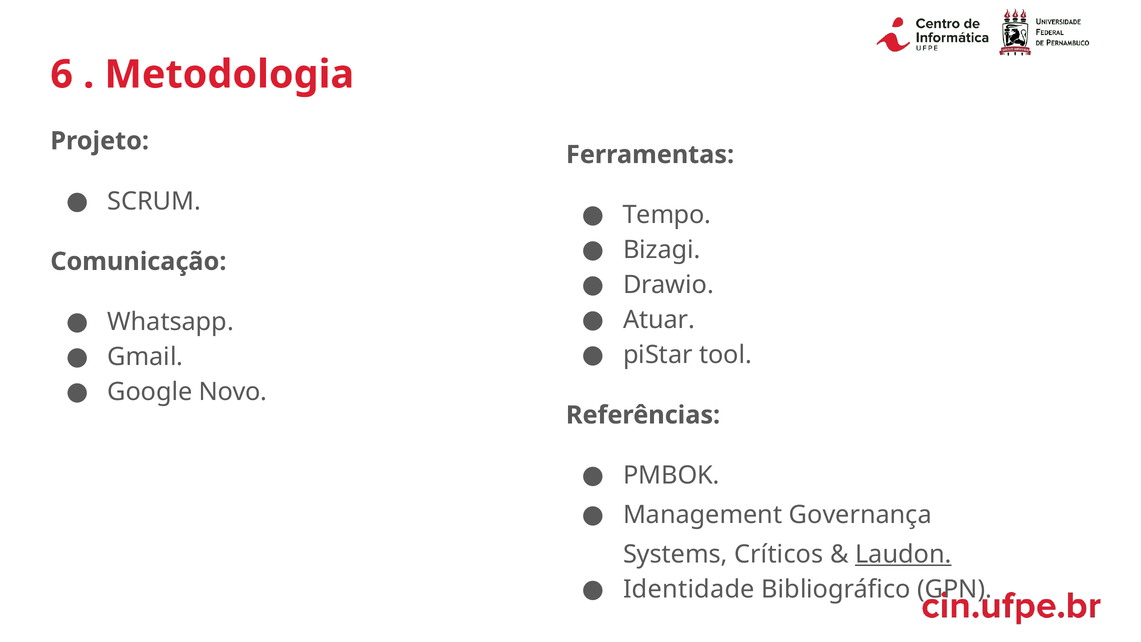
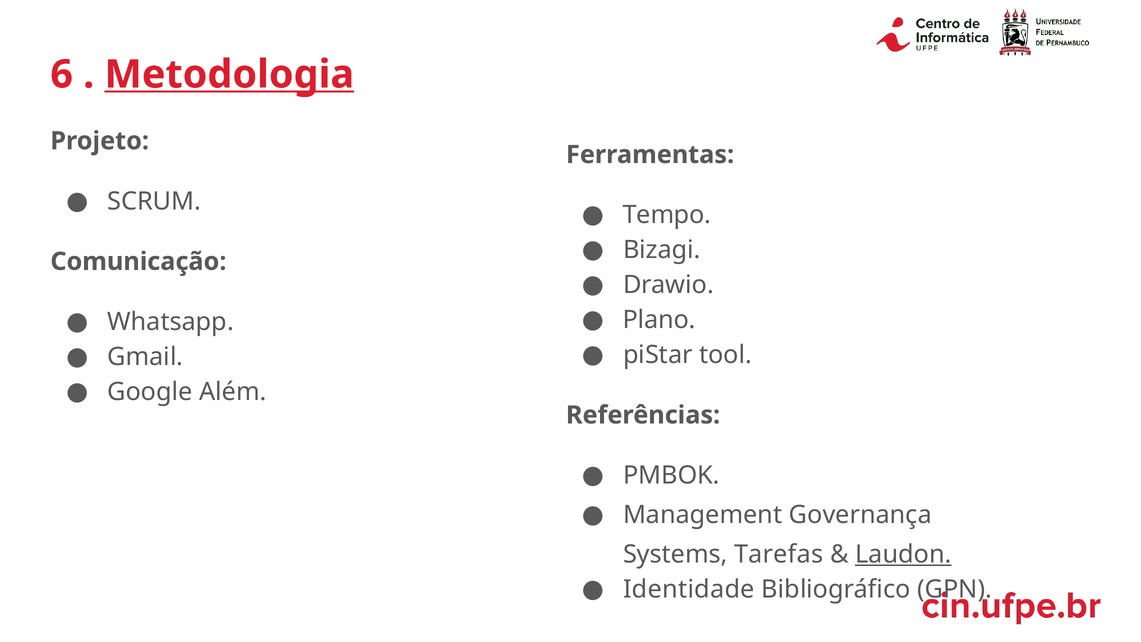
Metodologia underline: none -> present (229, 74)
Atuar: Atuar -> Plano (659, 320)
Novo: Novo -> Além (233, 392)
Críticos: Críticos -> Tarefas (779, 554)
